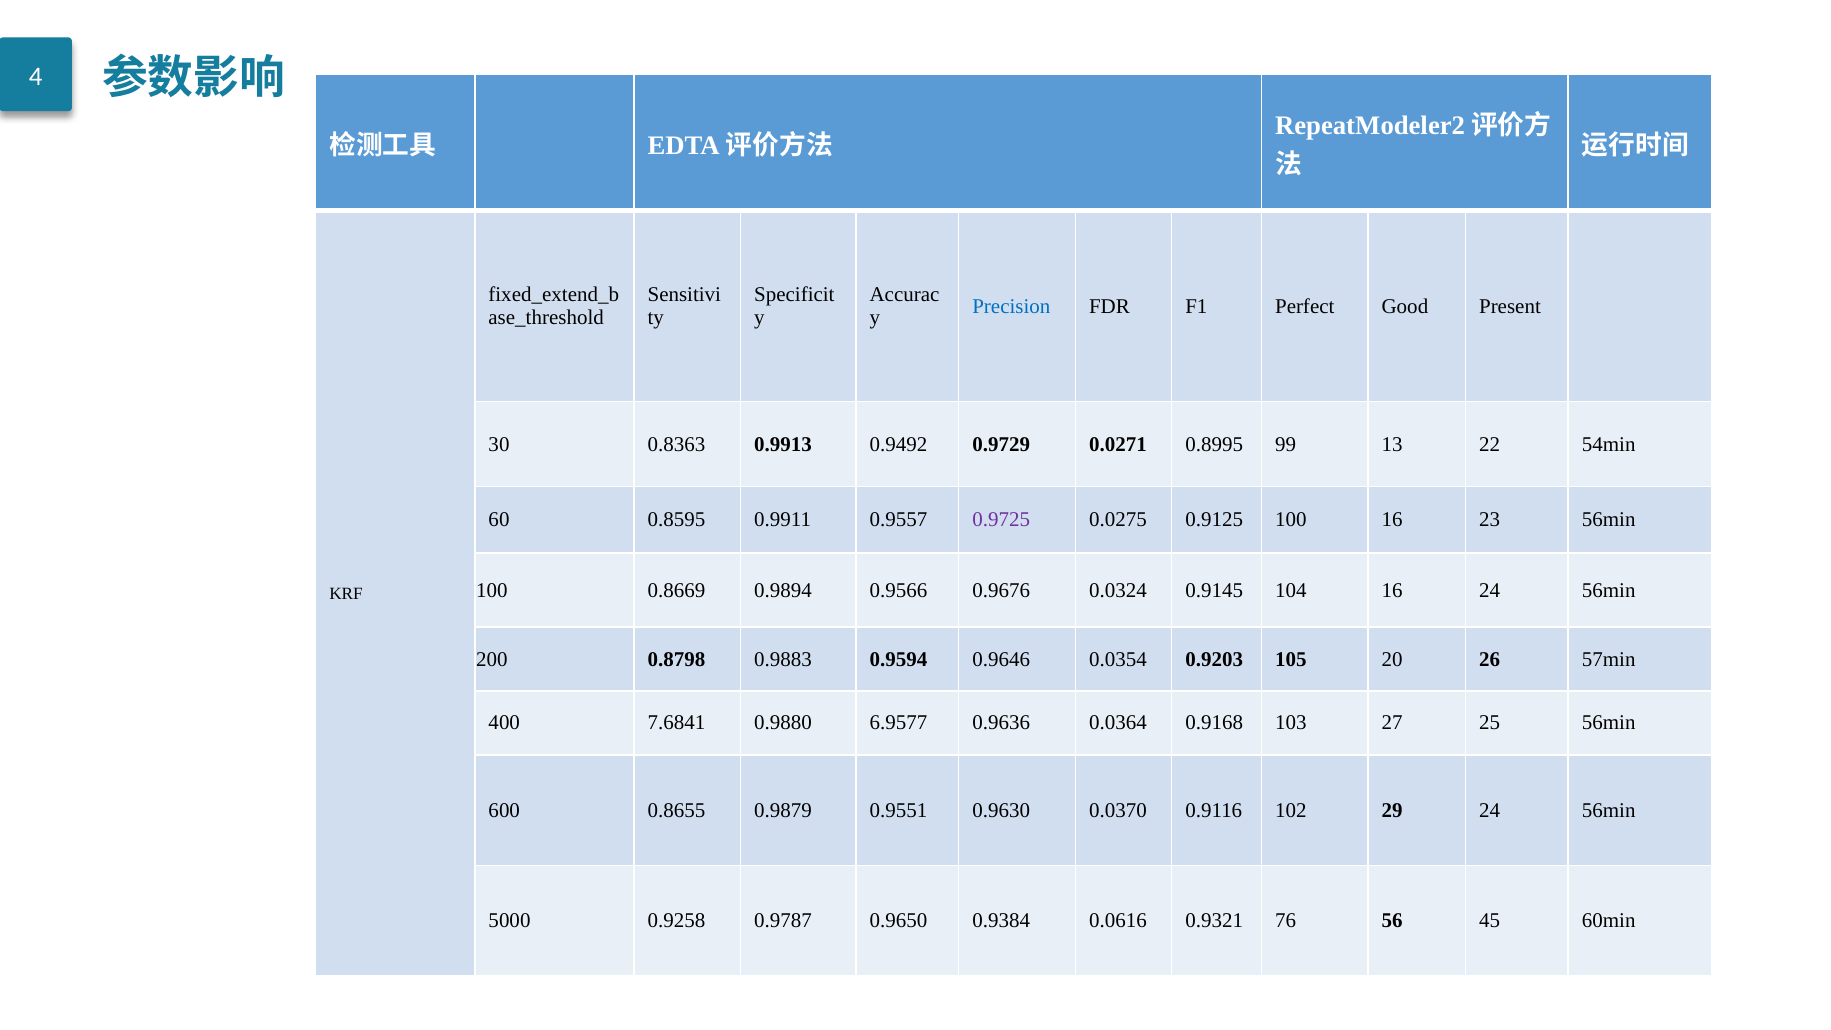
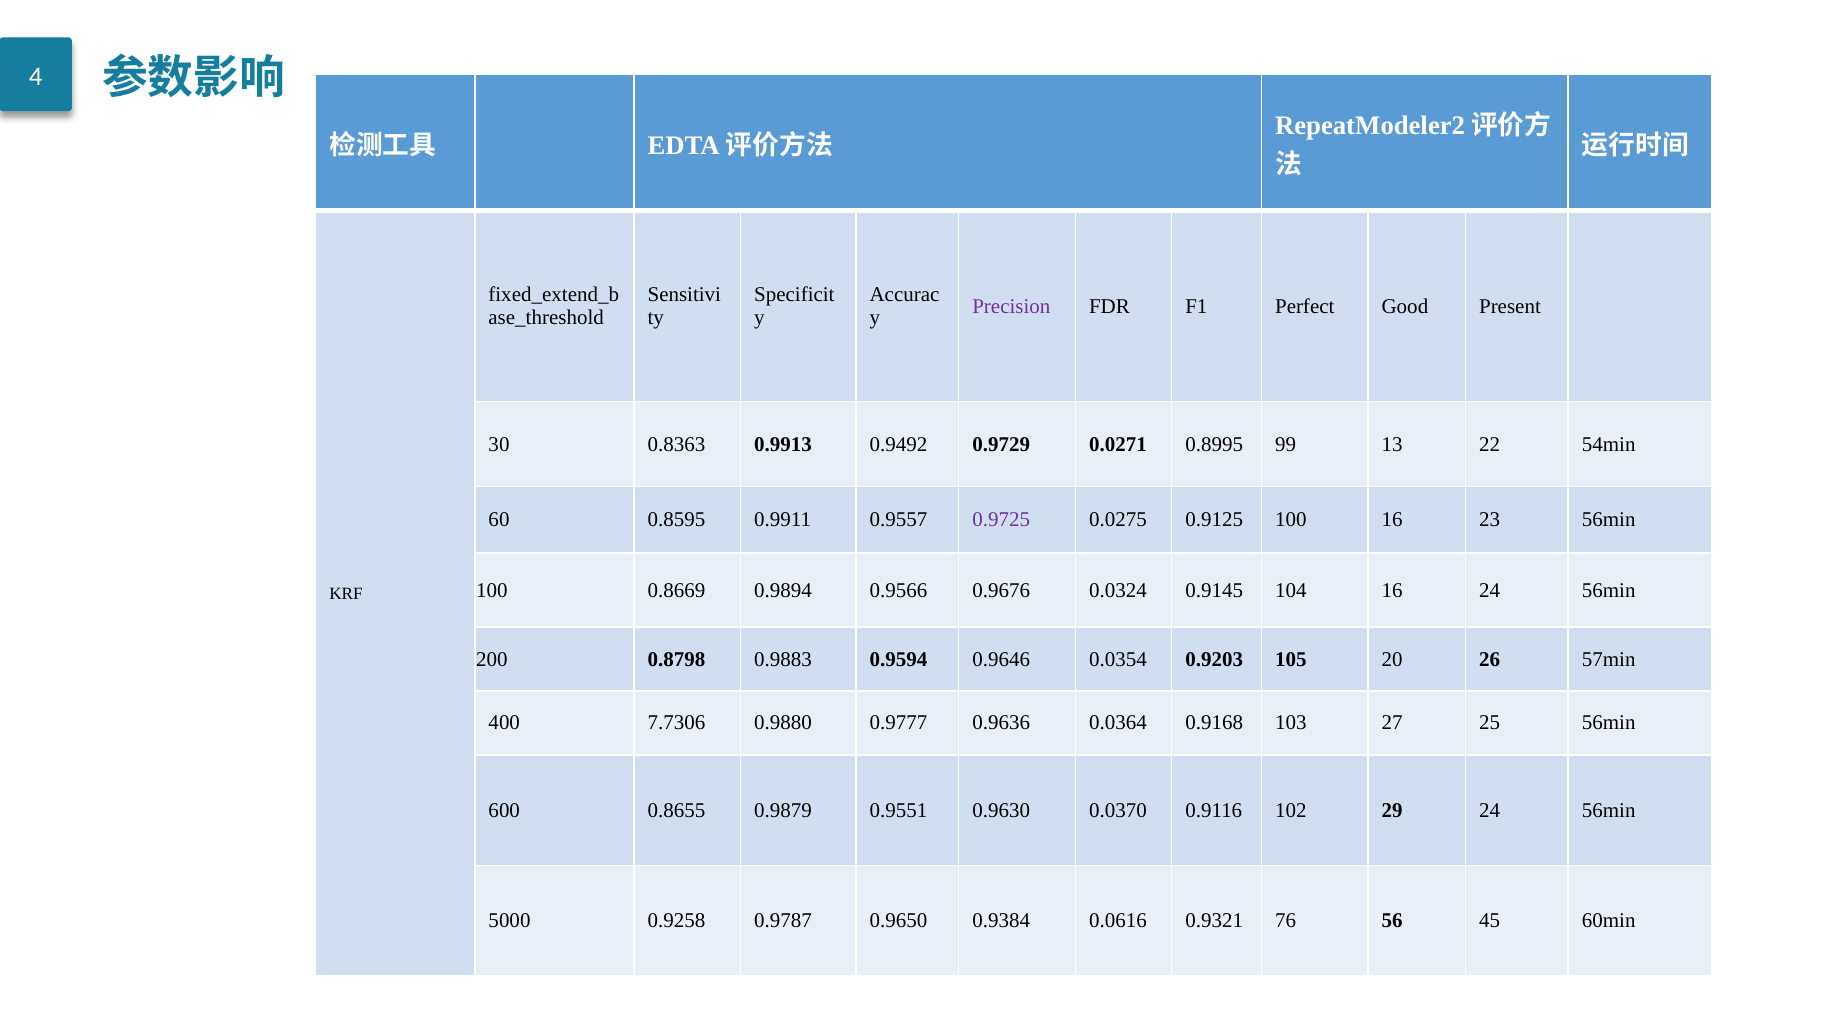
Precision colour: blue -> purple (1011, 306)
7.6841: 7.6841 -> 7.7306 (677, 723)
6.9577: 6.9577 -> 0.9777 (899, 723)
